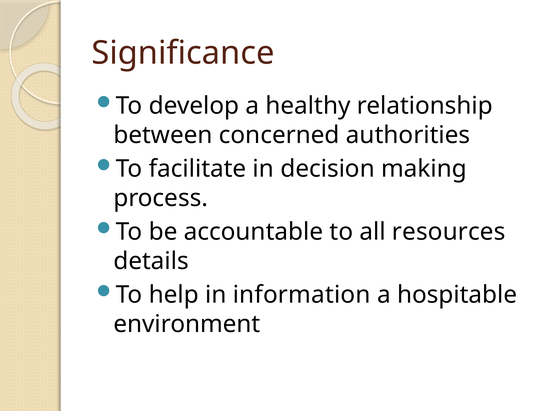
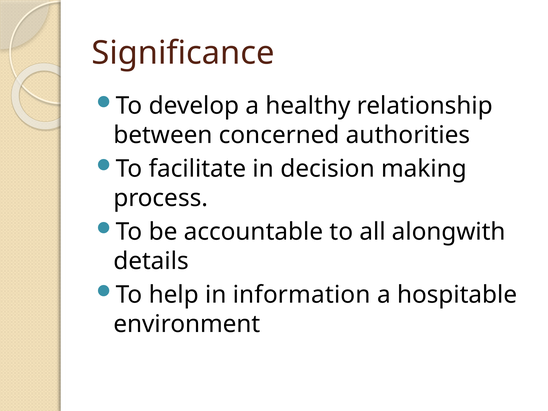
resources: resources -> alongwith (449, 232)
